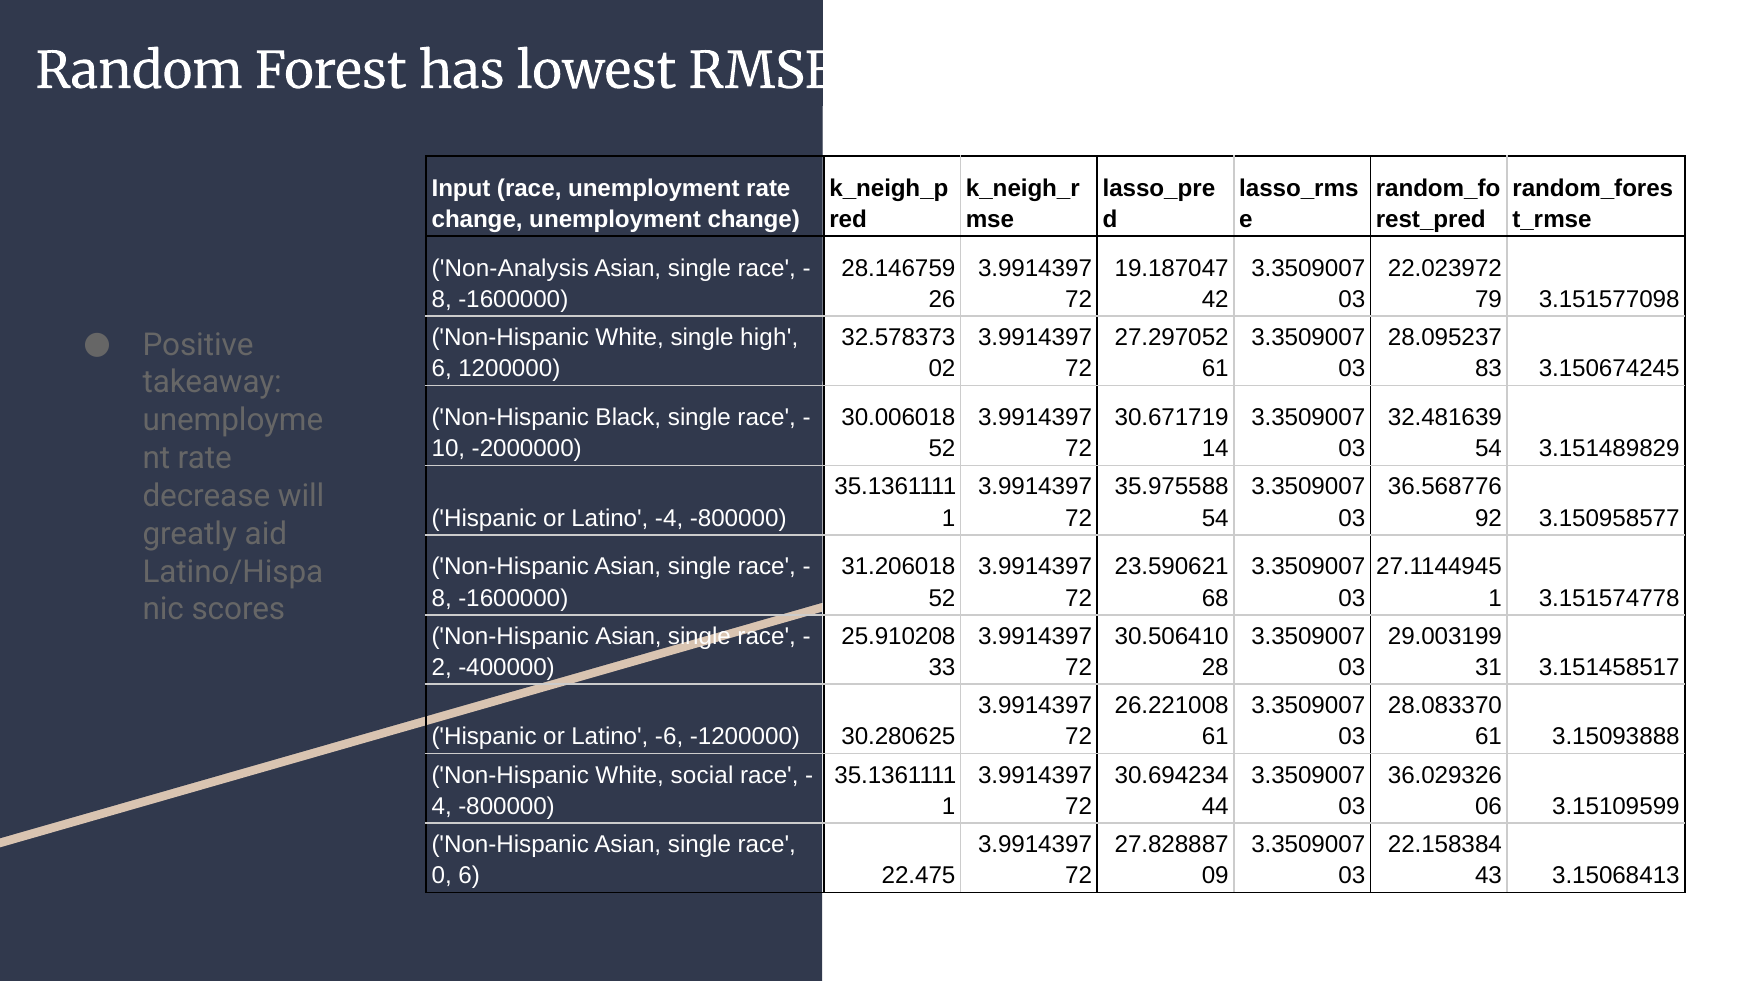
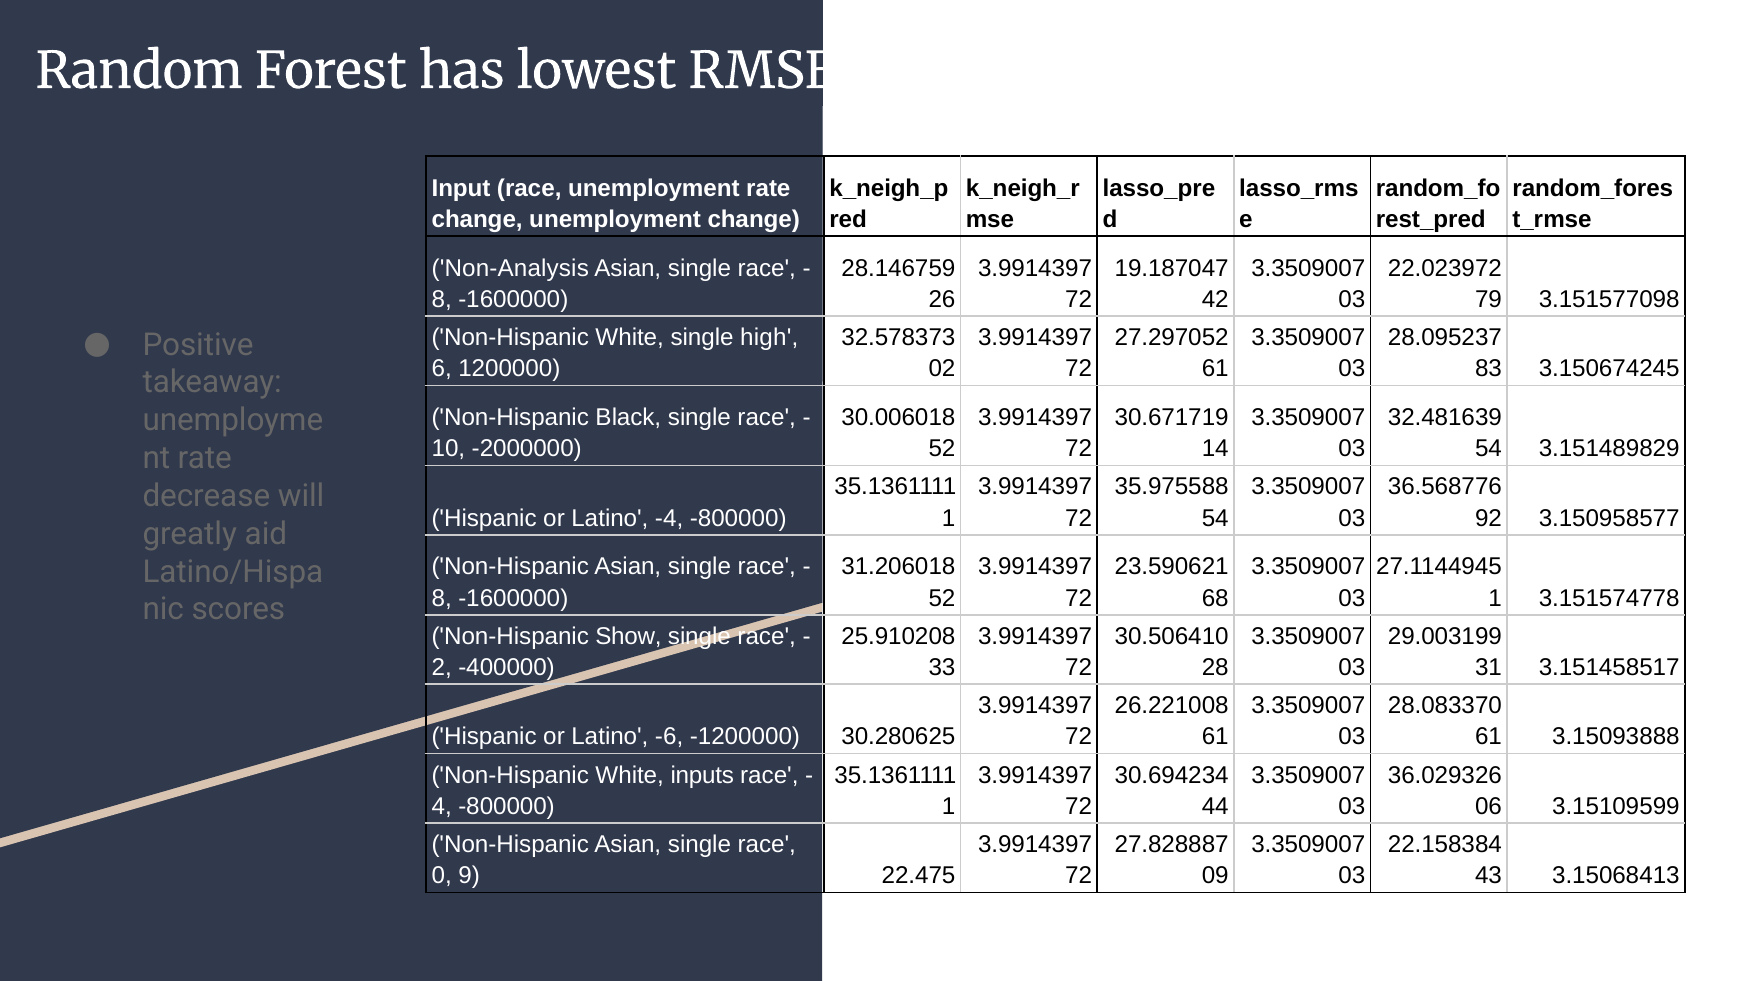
Asian: Asian -> Show (628, 636)
social: social -> inputs (702, 775)
0 6: 6 -> 9 (469, 875)
